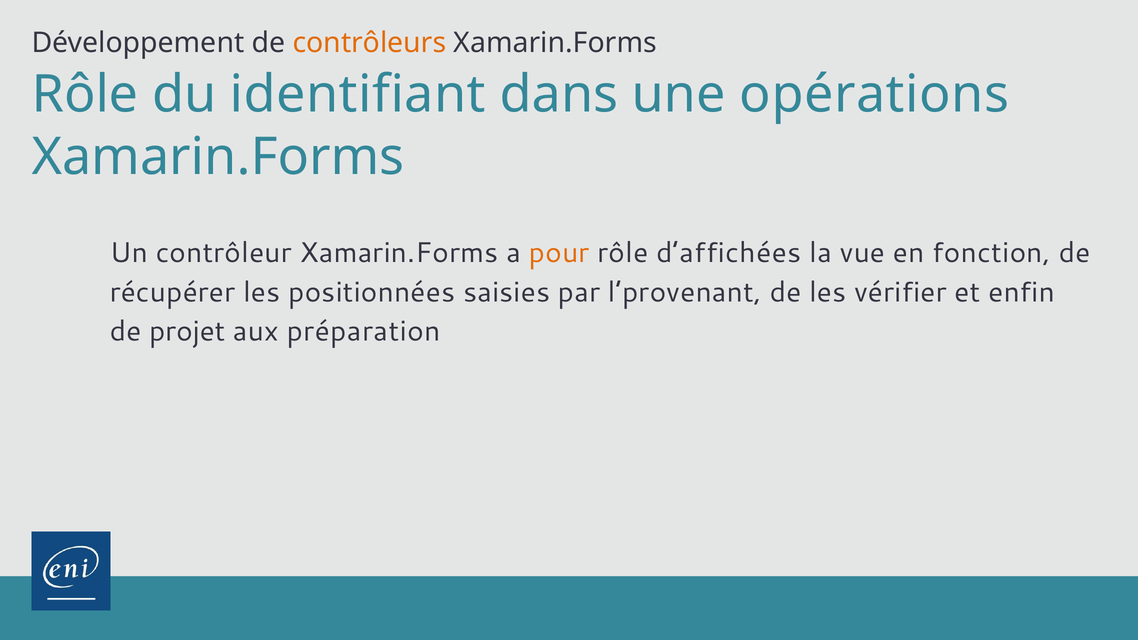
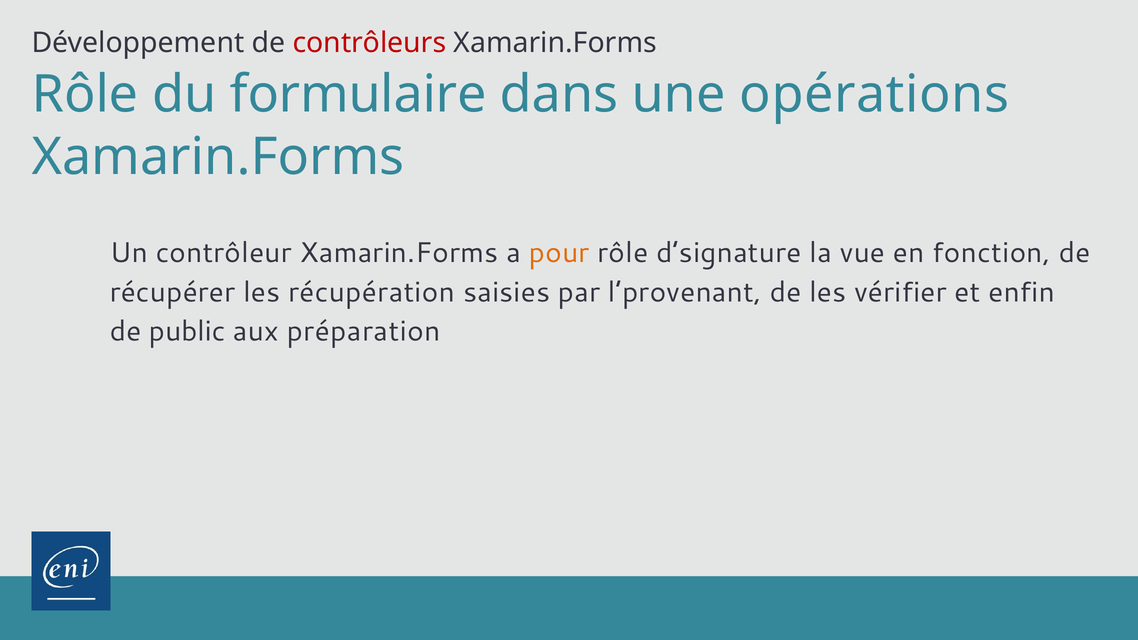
contrôleurs colour: orange -> red (369, 43)
identifiant: identifiant -> formulaire (358, 94)
d’affichées: d’affichées -> d’signature (729, 253)
positionnées: positionnées -> récupération (372, 292)
projet: projet -> public (187, 332)
